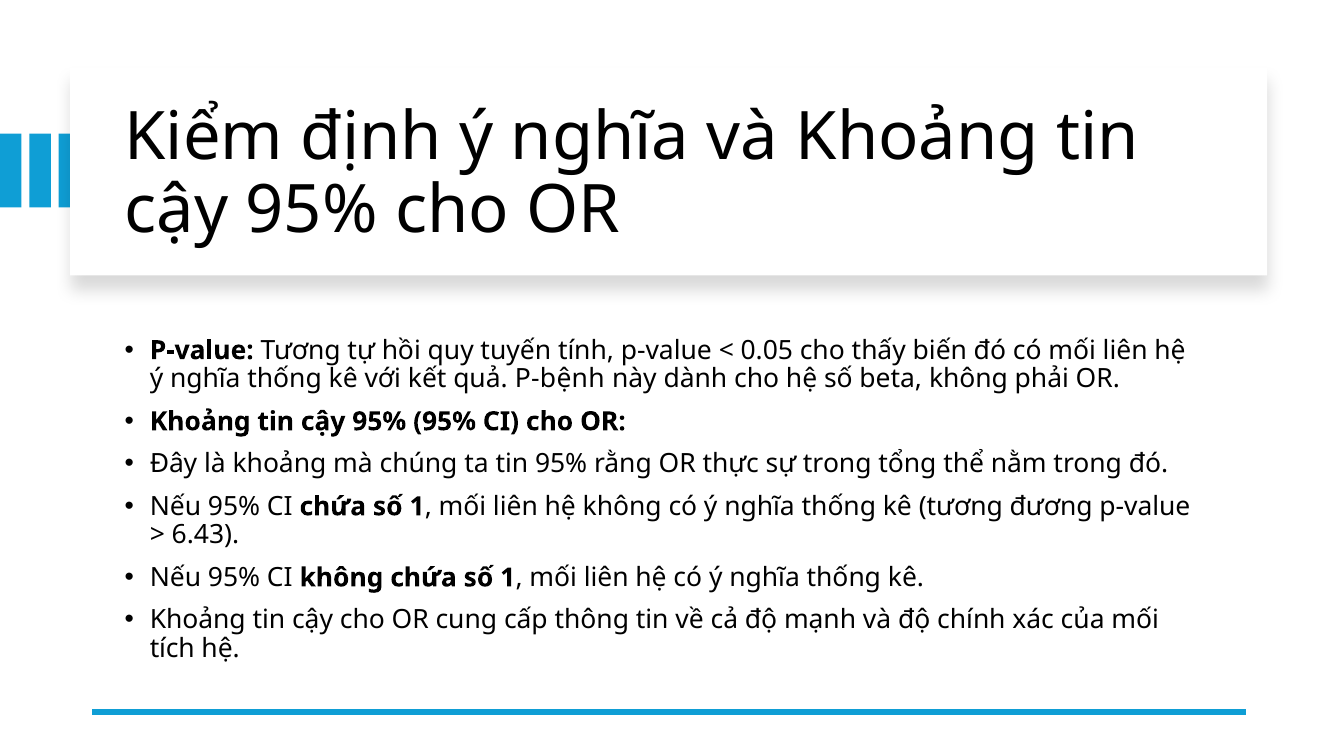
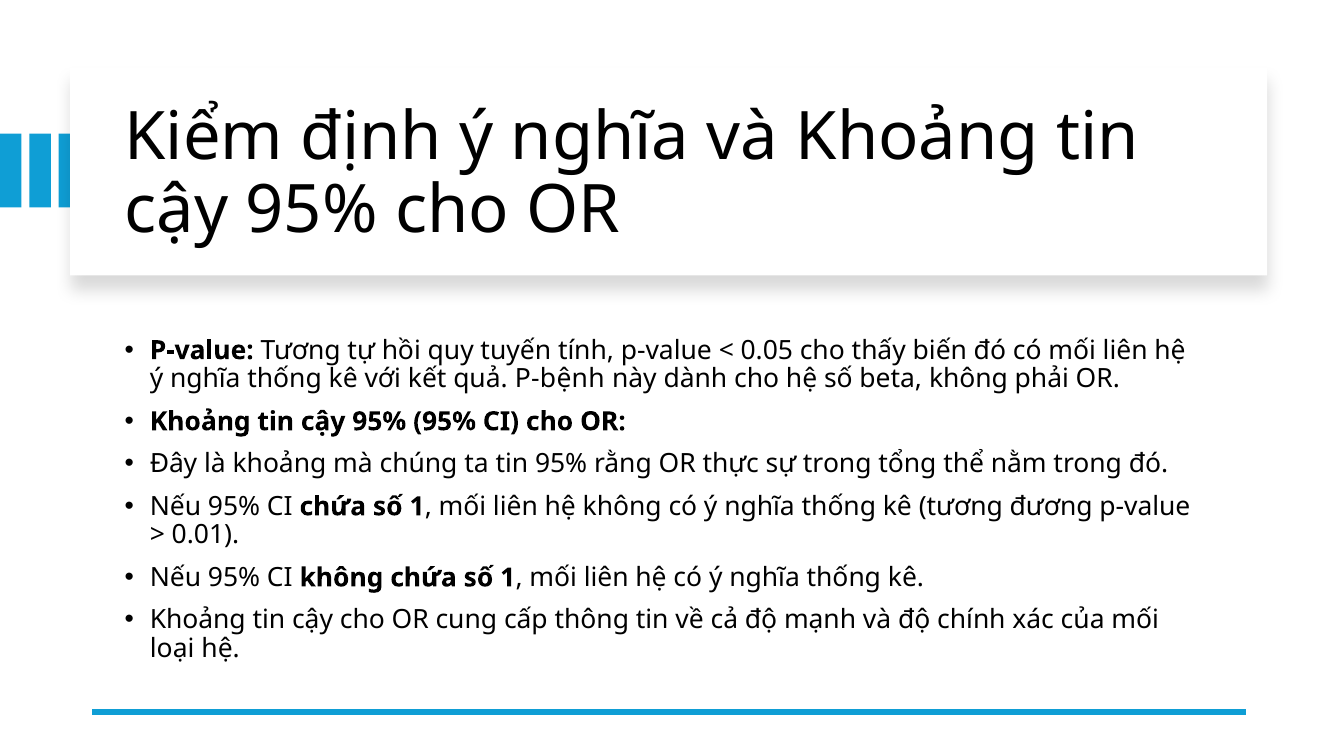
6.43: 6.43 -> 0.01 (205, 535)
tích: tích -> loại (172, 648)
